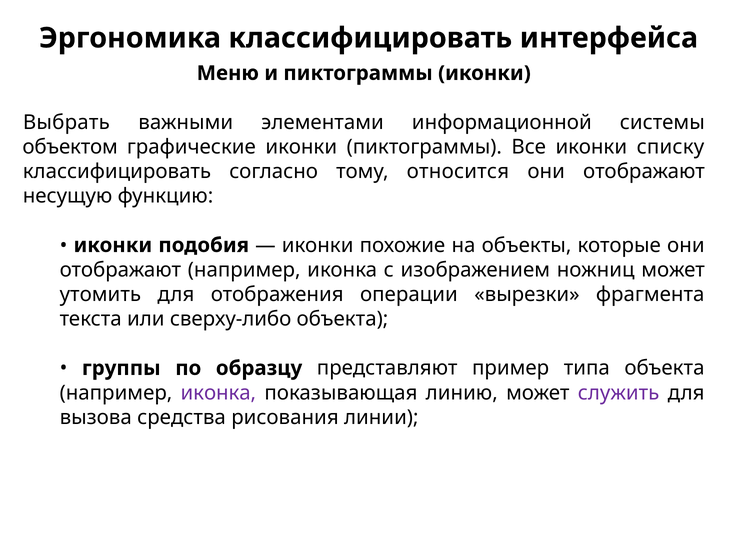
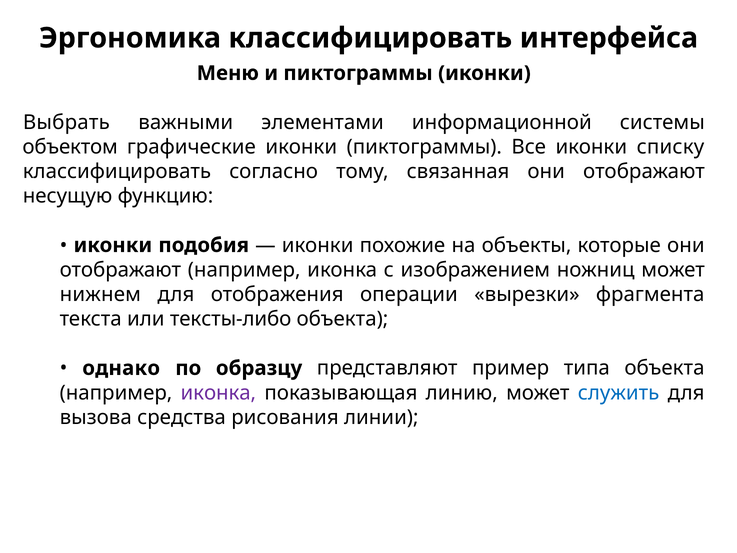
относится: относится -> связанная (458, 171)
утомить: утомить -> нижнем (100, 294)
сверху-либо: сверху-либо -> тексты-либо (231, 319)
группы: группы -> однако (121, 368)
служить colour: purple -> blue (619, 393)
